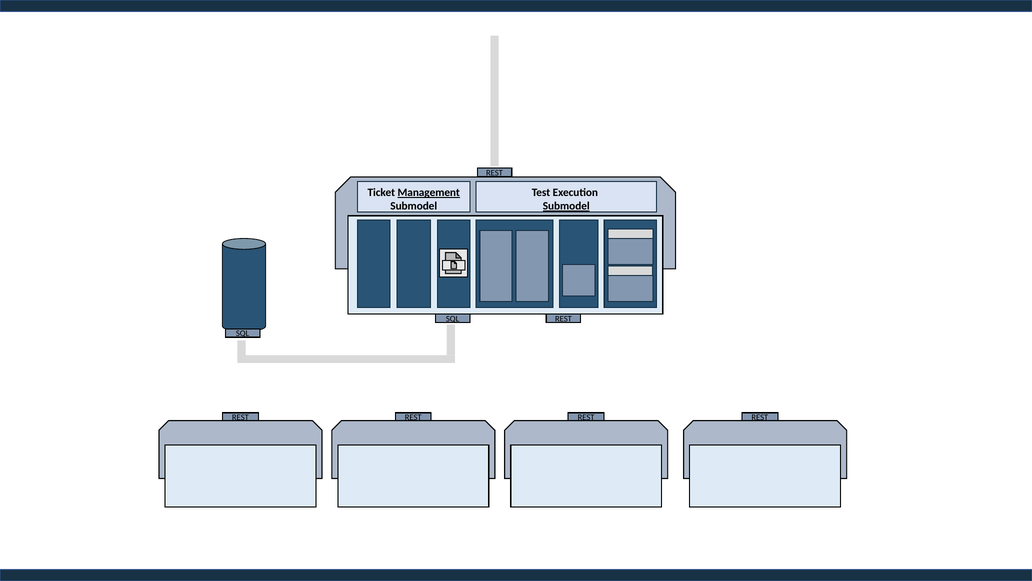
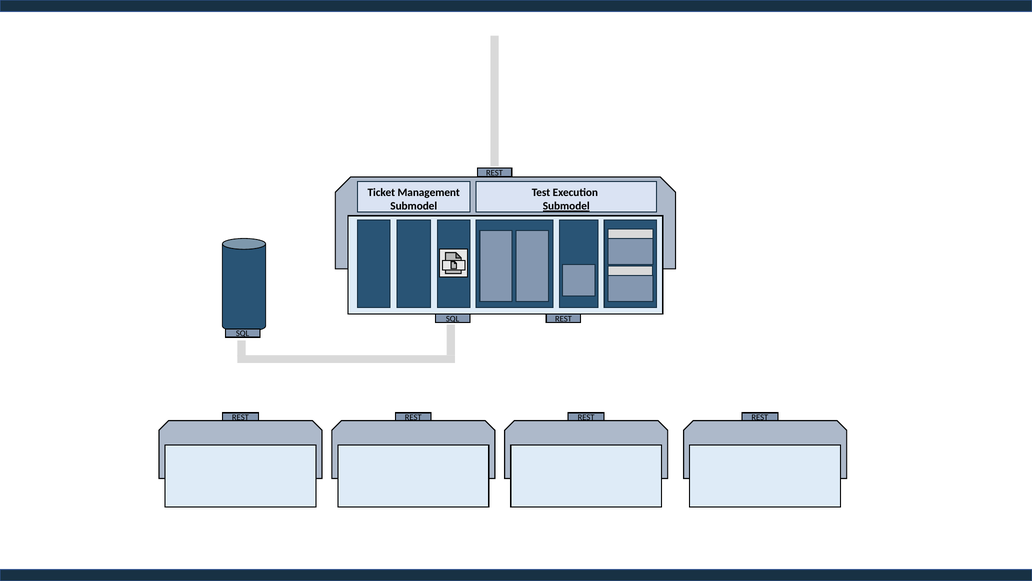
Management underline: present -> none (429, 193)
